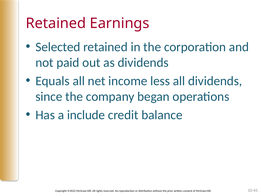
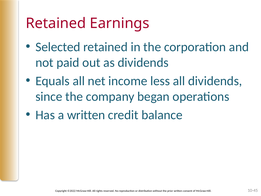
a include: include -> written (86, 115)
